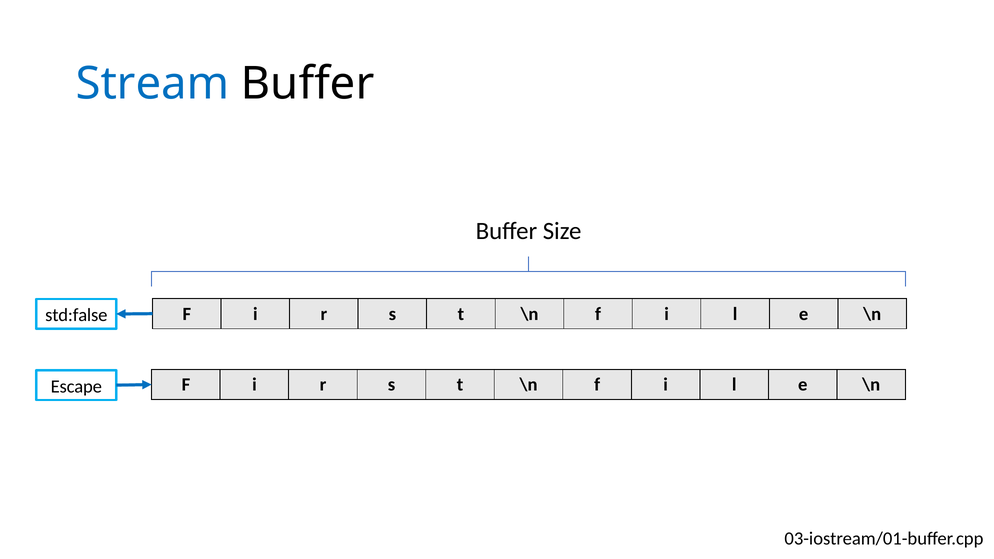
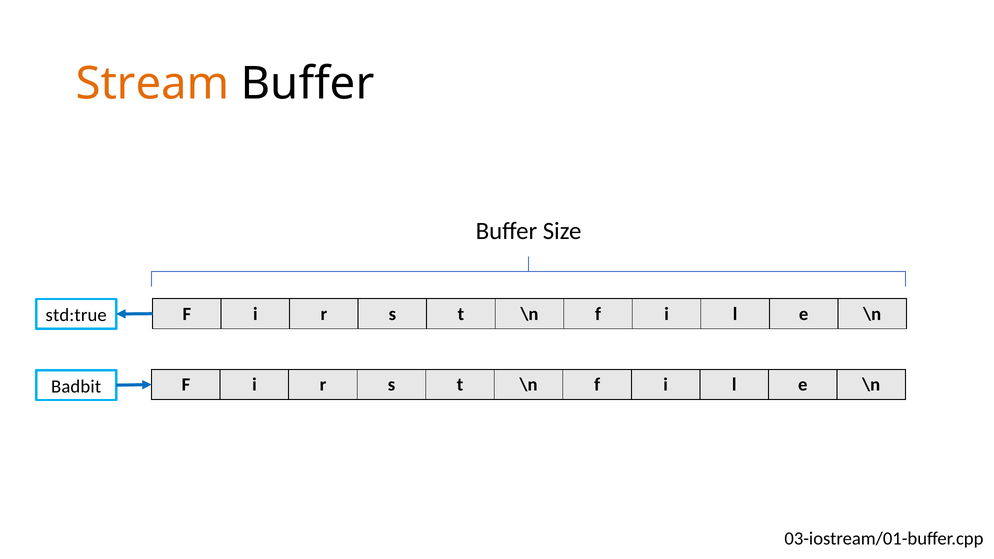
Stream colour: blue -> orange (152, 83)
std:false: std:false -> std:true (76, 315)
Escape: Escape -> Badbit (76, 387)
